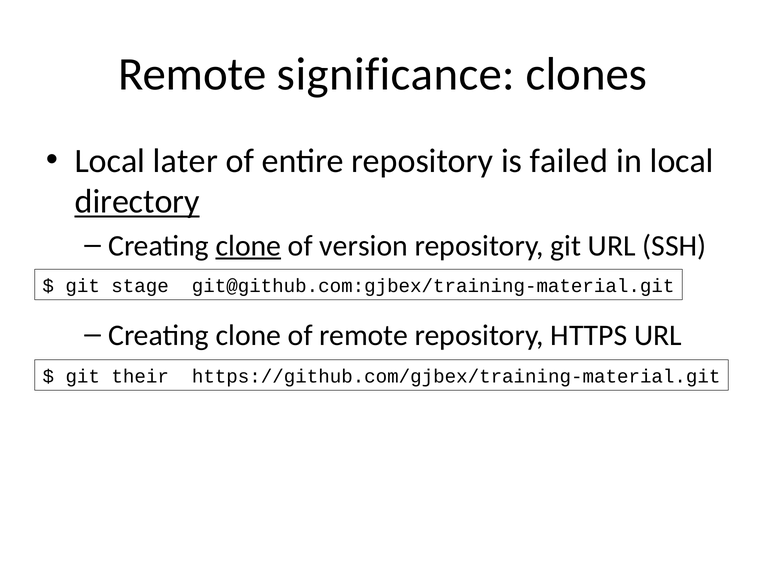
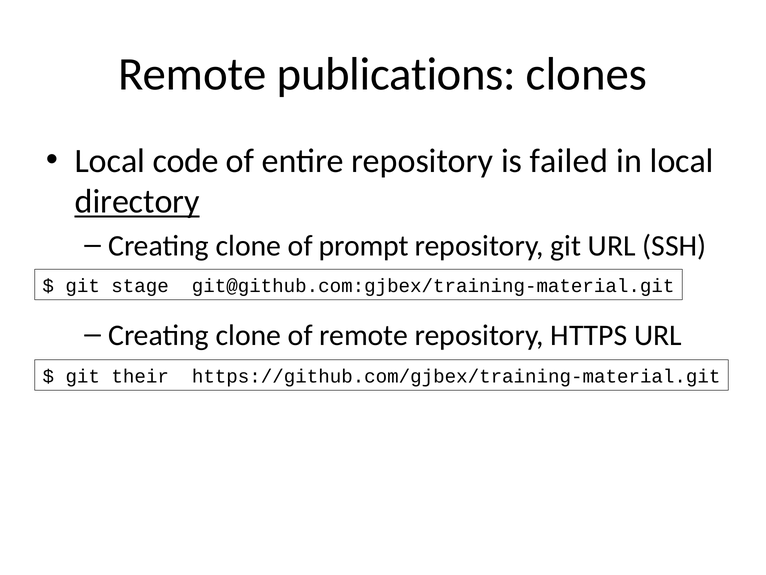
significance: significance -> publications (396, 74)
later: later -> code (186, 161)
clone underline: present -> none (248, 246)
version: version -> prompt (364, 246)
